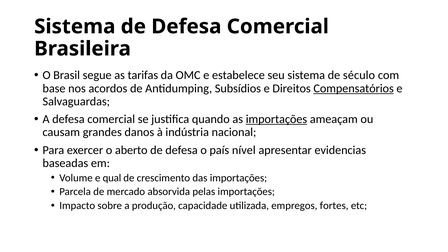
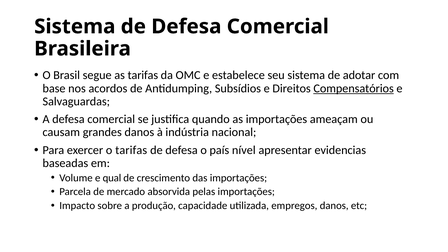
século: século -> adotar (359, 75)
importações underline: present -> none (276, 119)
o aberto: aberto -> tarifas (131, 150)
empregos fortes: fortes -> danos (334, 206)
